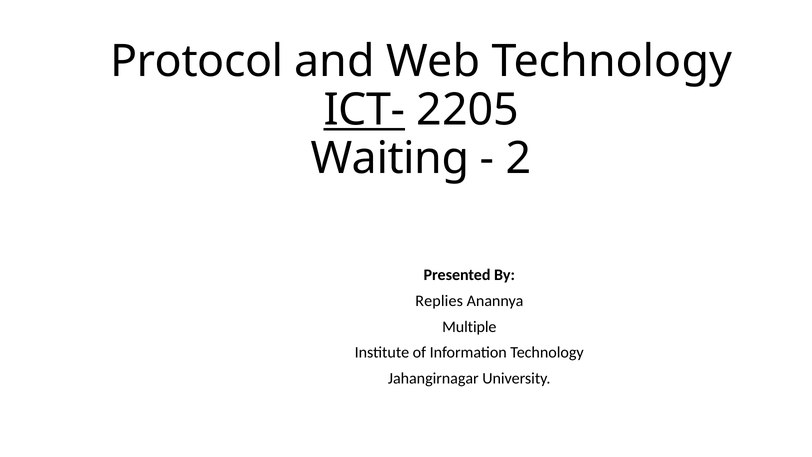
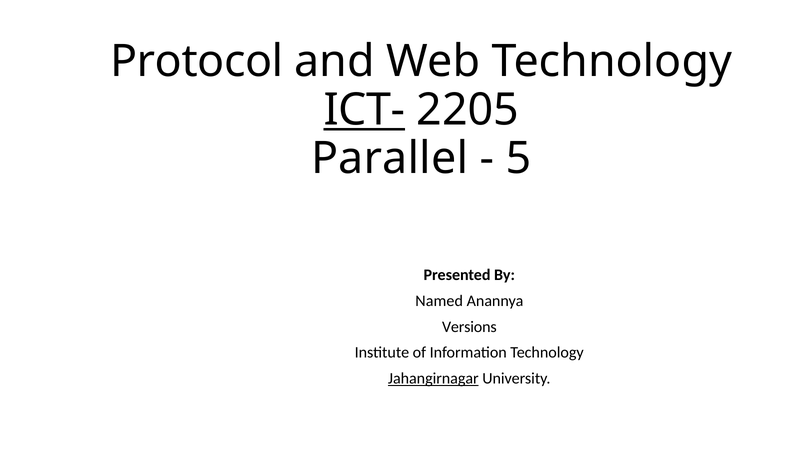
Waiting: Waiting -> Parallel (390, 158)
2: 2 -> 5 (519, 158)
Replies: Replies -> Named (439, 301)
Multiple: Multiple -> Versions (469, 327)
Jahangirnagar underline: none -> present (433, 378)
